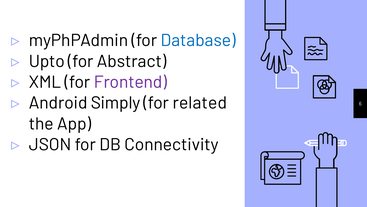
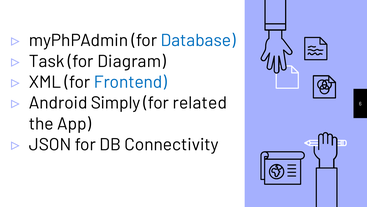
Upto: Upto -> Task (47, 61)
Abstract: Abstract -> Diagram (132, 61)
Frontend colour: purple -> blue (130, 82)
